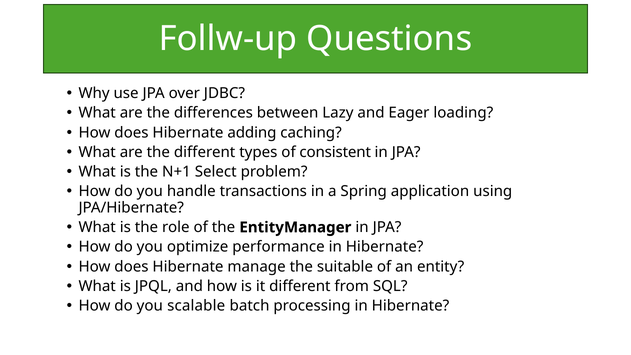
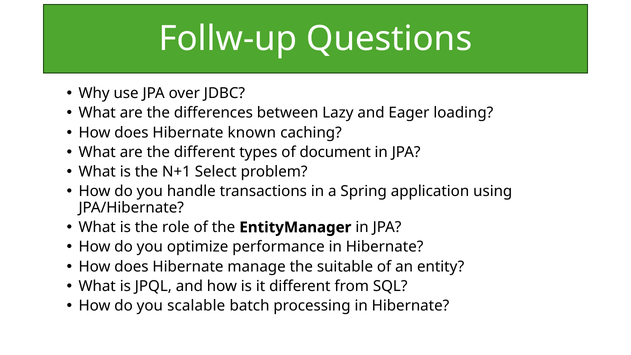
adding: adding -> known (252, 133)
consistent: consistent -> document (335, 152)
